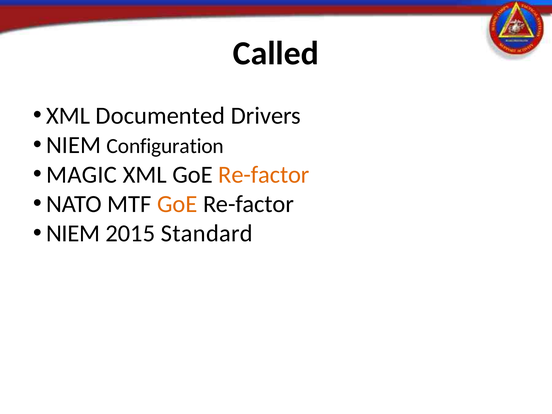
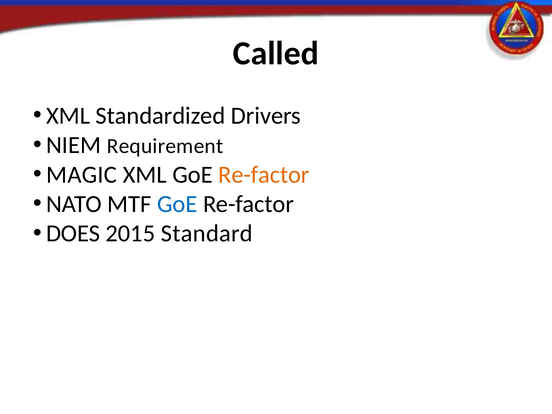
Documented: Documented -> Standardized (160, 116)
Configuration: Configuration -> Requirement (165, 146)
GoE colour: orange -> blue (177, 204)
NIEM: NIEM -> DOES (73, 234)
